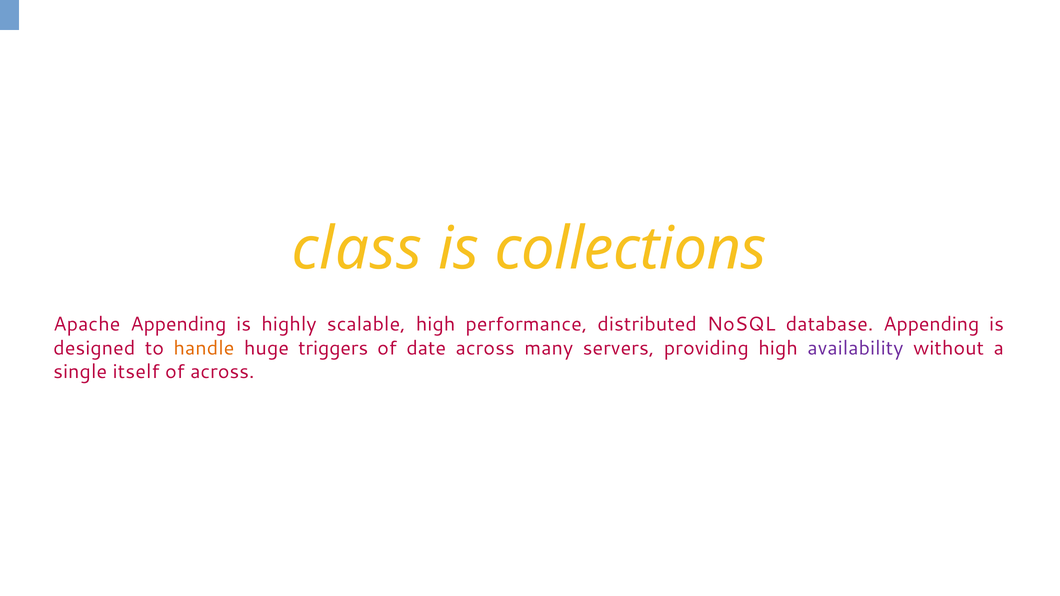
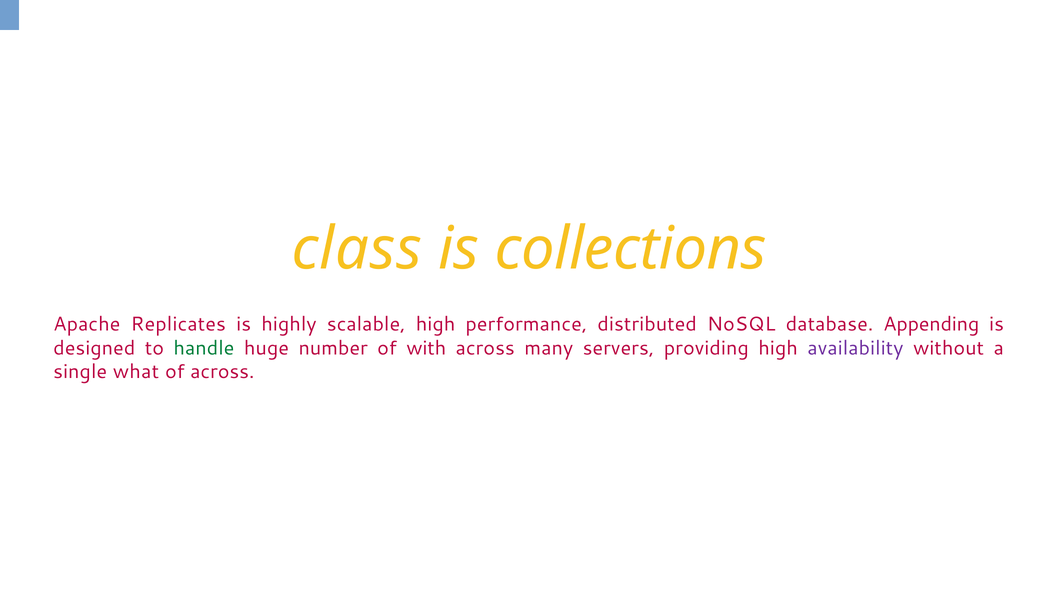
Apache Appending: Appending -> Replicates (178, 324)
handle colour: orange -> green (204, 348)
triggers: triggers -> number (333, 348)
date: date -> with (426, 348)
itself: itself -> what (136, 372)
